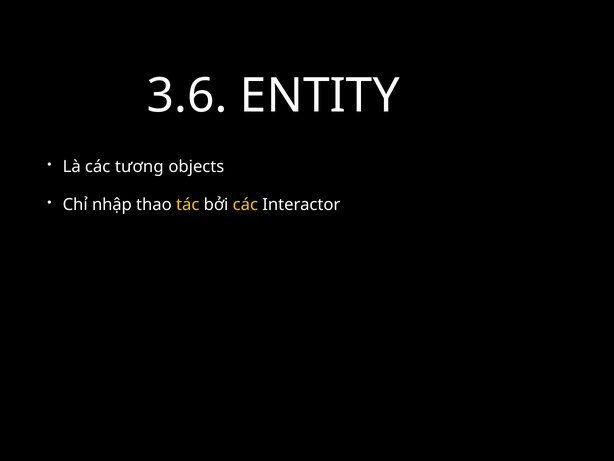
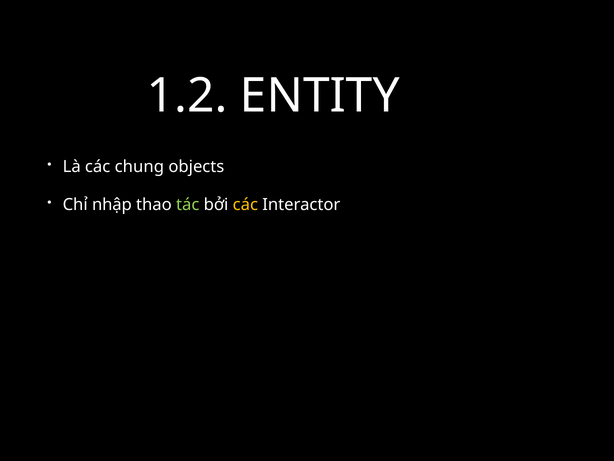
3.6: 3.6 -> 1.2 (187, 96)
tương: tương -> chung (139, 167)
tác colour: yellow -> light green (188, 205)
